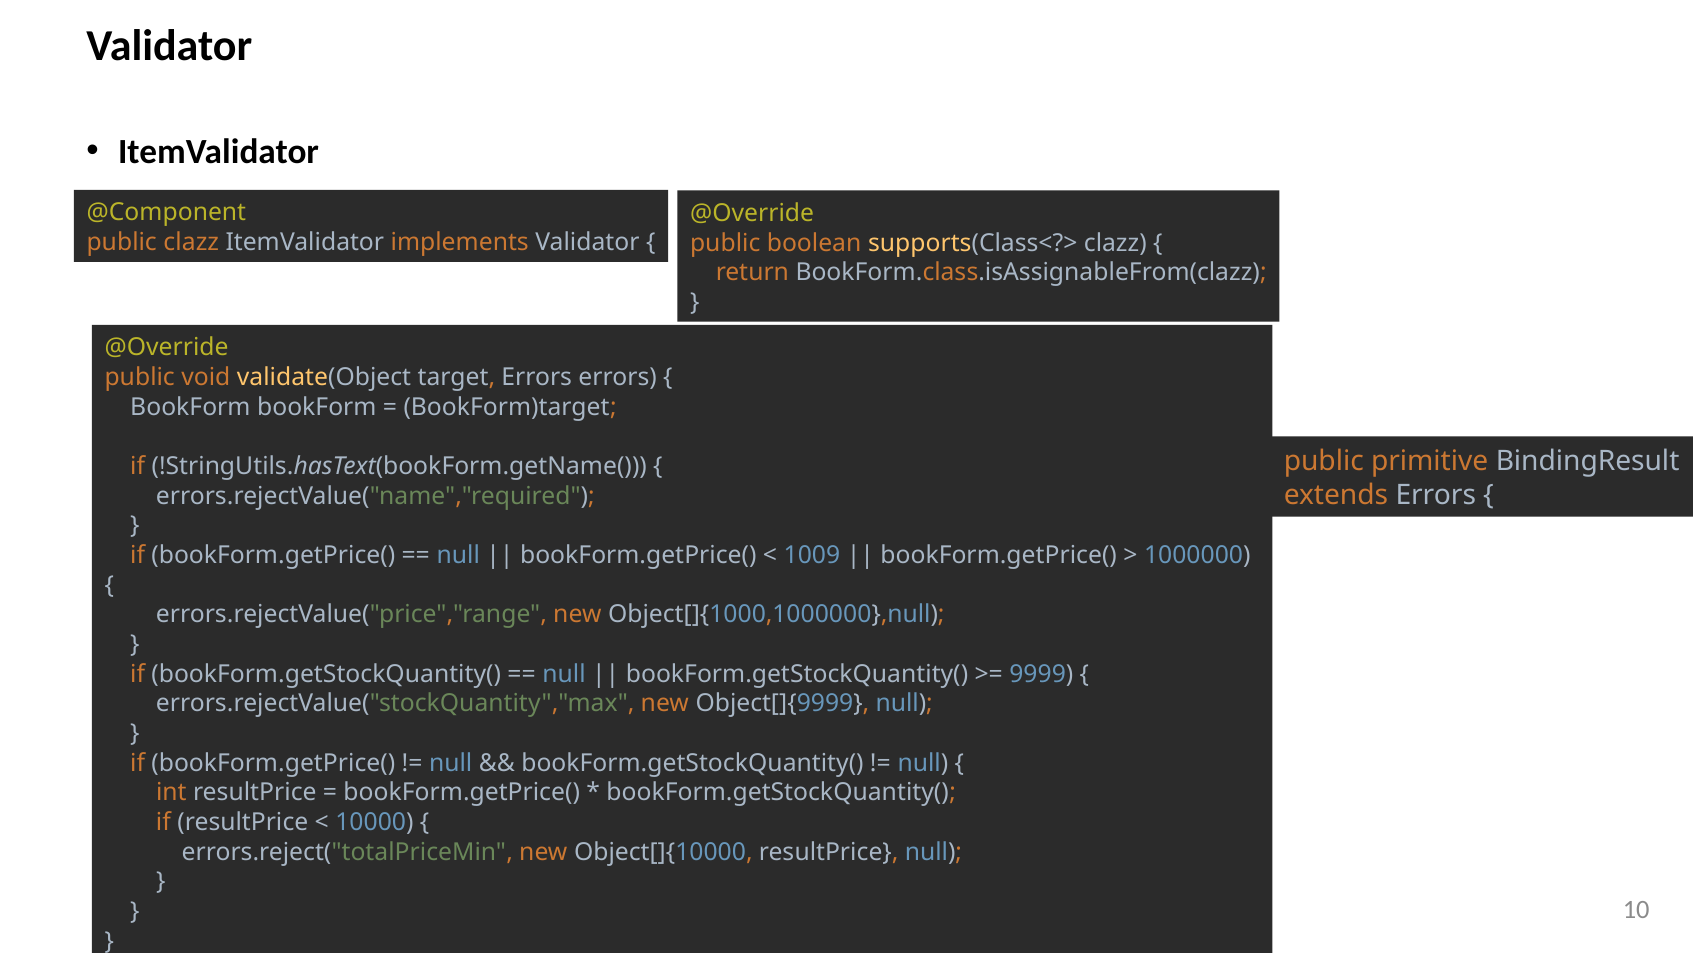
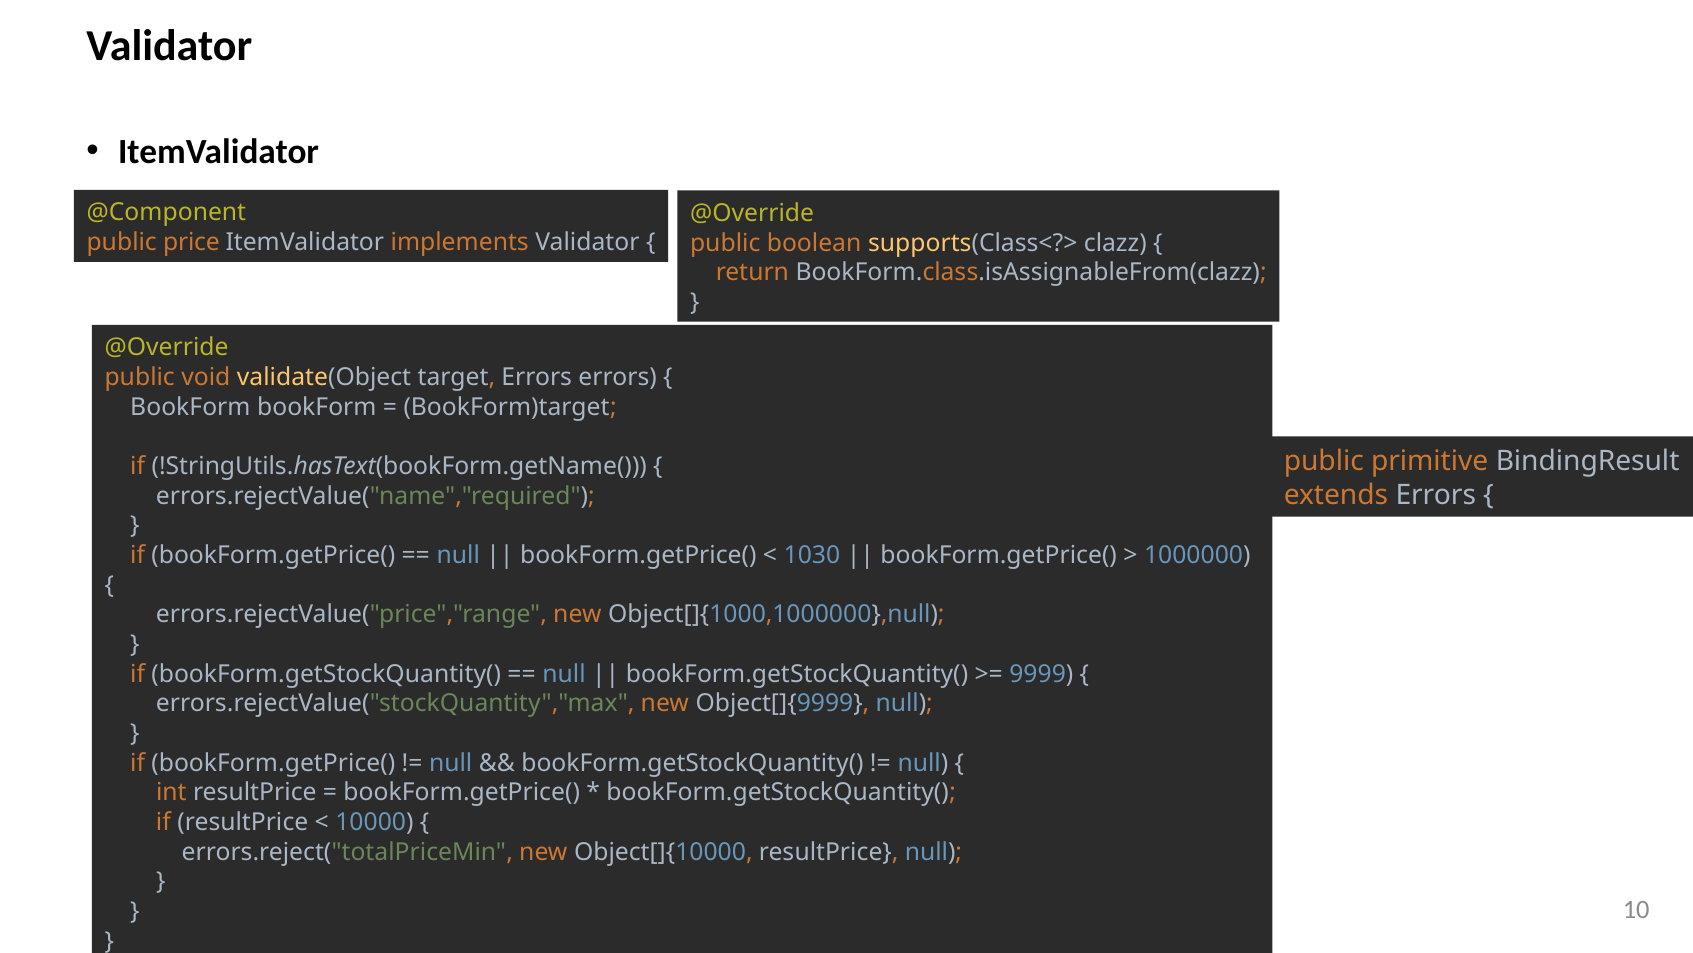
public clazz: clazz -> price (191, 242)
1009: 1009 -> 1030 (812, 555)
